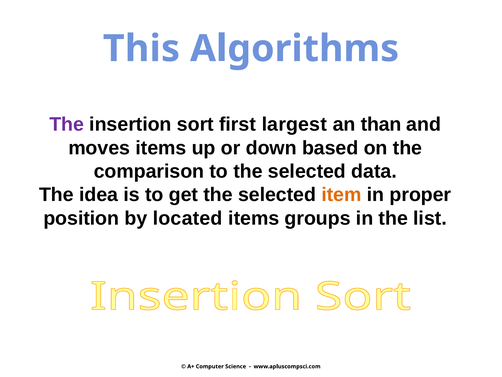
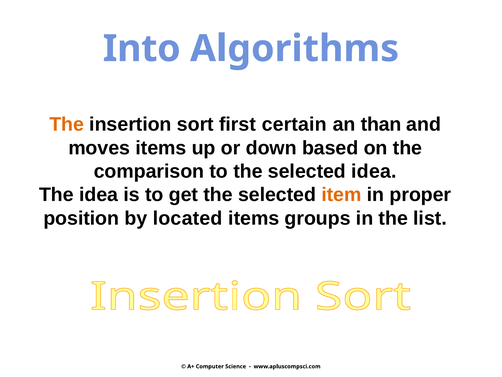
This: This -> Into (142, 49)
The colour: purple -> orange (67, 124)
largest: largest -> certain (294, 124)
selected data: data -> idea (374, 171)
